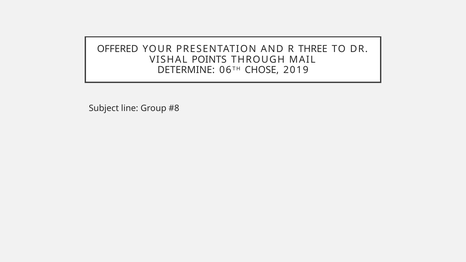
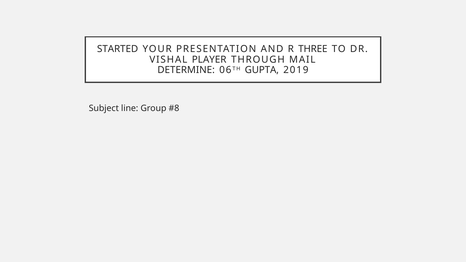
OFFERED: OFFERED -> STARTED (118, 49)
POINTS: POINTS -> PLAYER (209, 60)
CHOSE: CHOSE -> GUPTA (262, 70)
